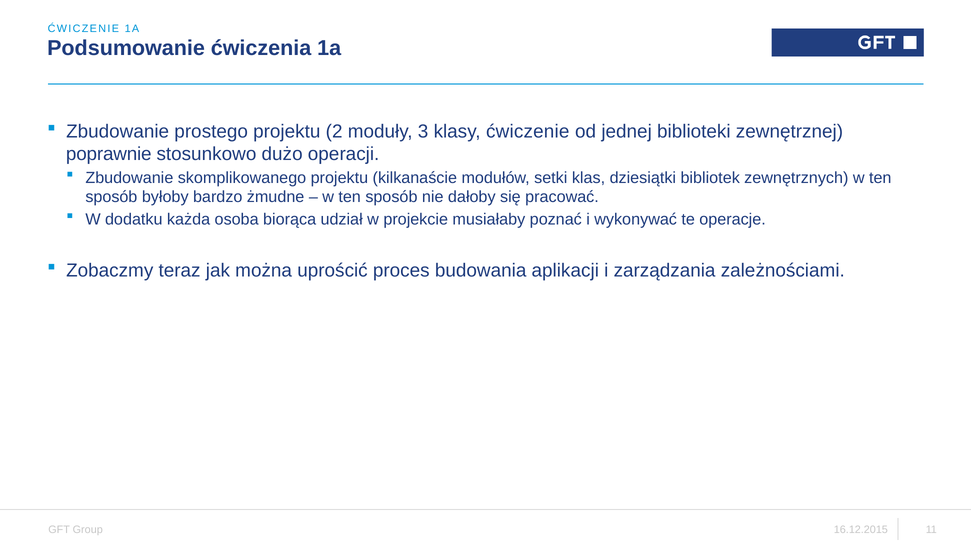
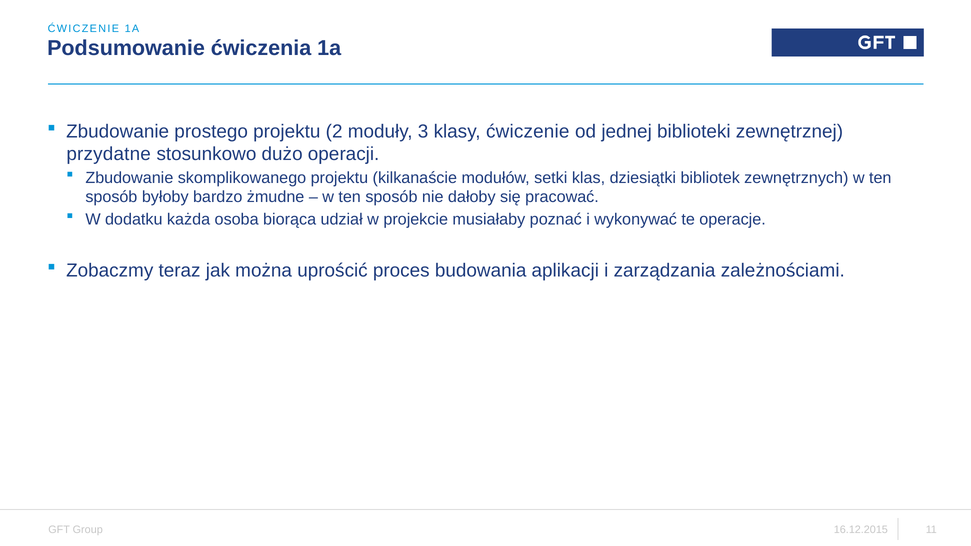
poprawnie: poprawnie -> przydatne (109, 154)
